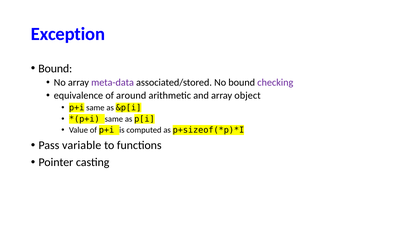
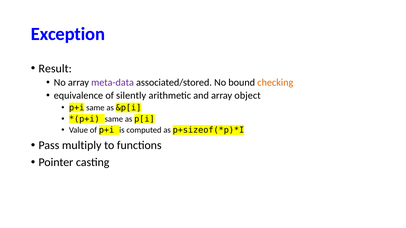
Bound: Bound -> Result (55, 69)
checking colour: purple -> orange (275, 83)
around: around -> silently (131, 96)
variable: variable -> multiply (82, 146)
